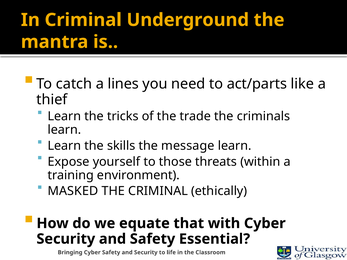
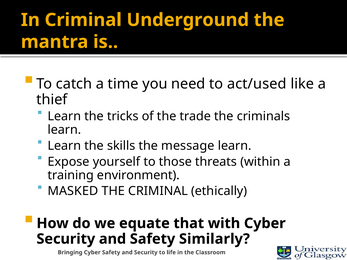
lines: lines -> time (123, 84)
act/parts: act/parts -> act/used (257, 84)
Essential: Essential -> Similarly (214, 239)
